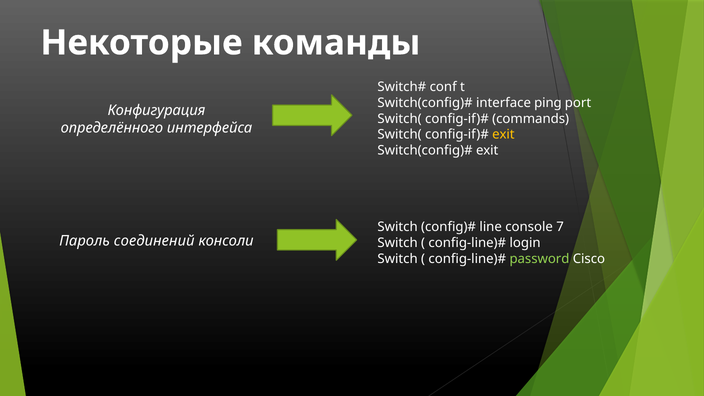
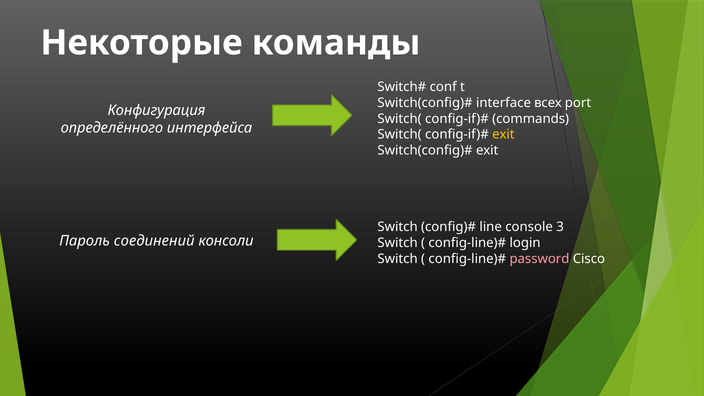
ping: ping -> всех (548, 103)
7: 7 -> 3 (560, 227)
password colour: light green -> pink (539, 259)
